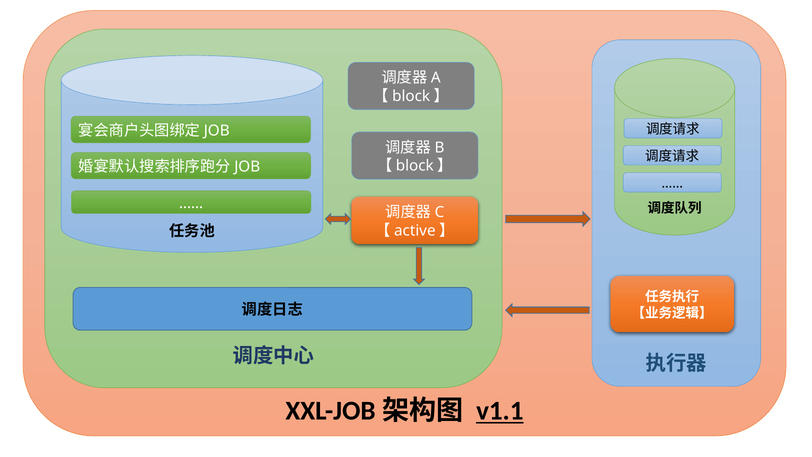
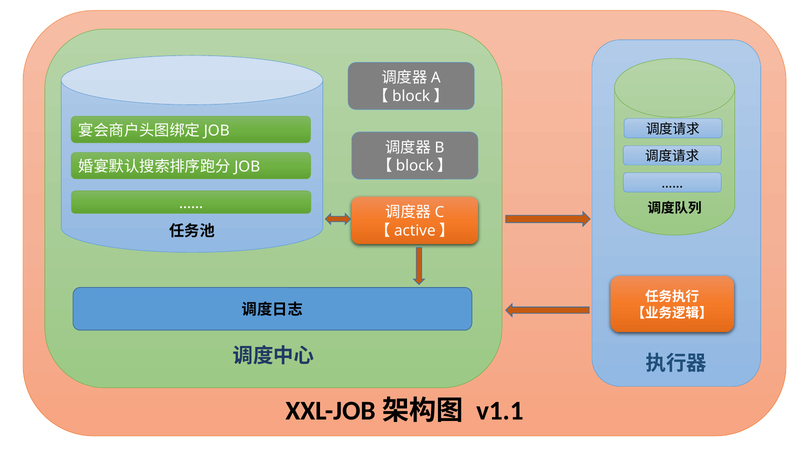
v1.1 underline: present -> none (500, 411)
